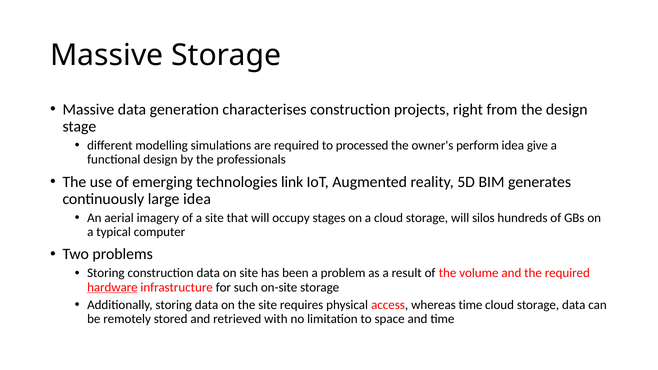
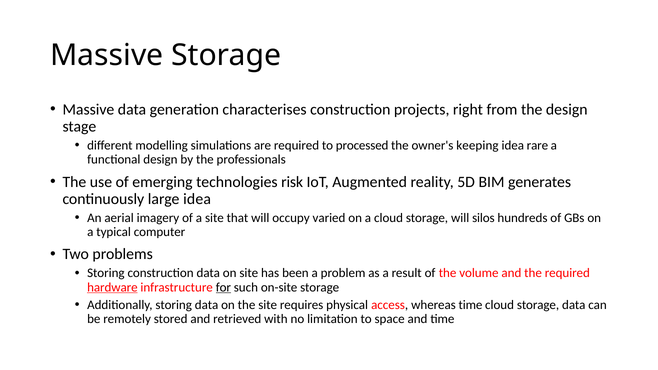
perform: perform -> keeping (477, 145)
give: give -> rare (537, 145)
link: link -> risk (292, 182)
stages: stages -> varied (329, 218)
for underline: none -> present (223, 287)
